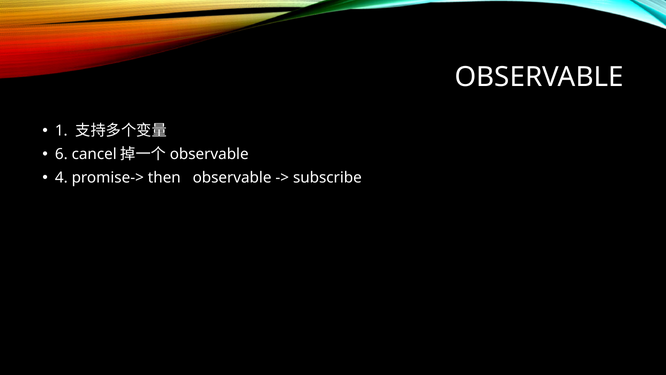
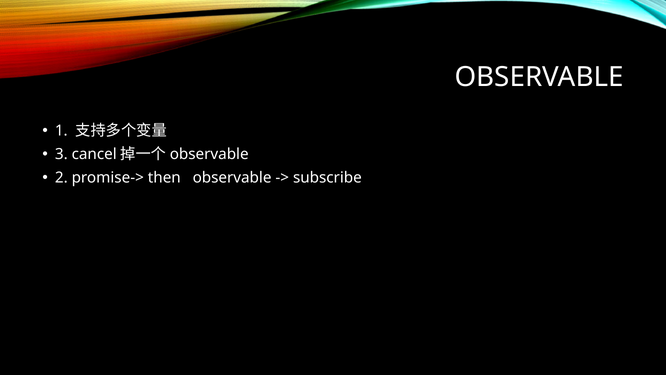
6: 6 -> 3 (61, 154)
4: 4 -> 2 (61, 177)
